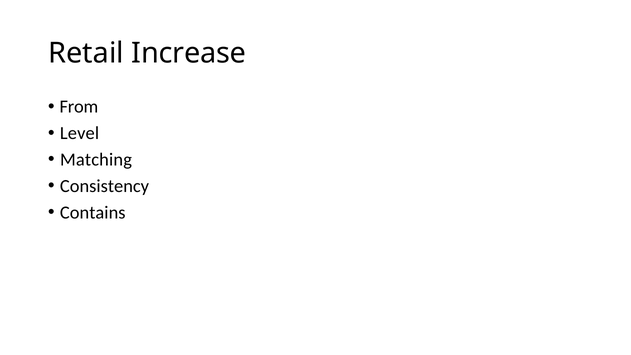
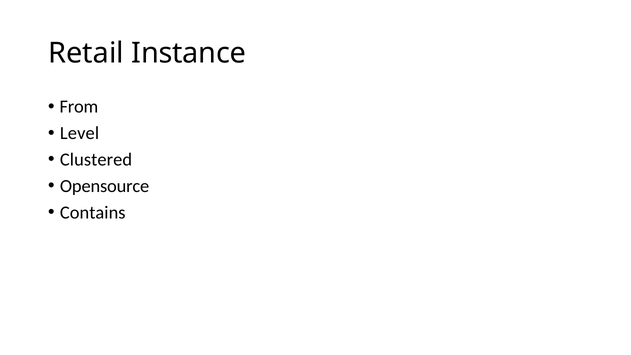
Increase: Increase -> Instance (189, 53)
Matching: Matching -> Clustered (96, 160)
Consistency: Consistency -> Opensource (105, 186)
